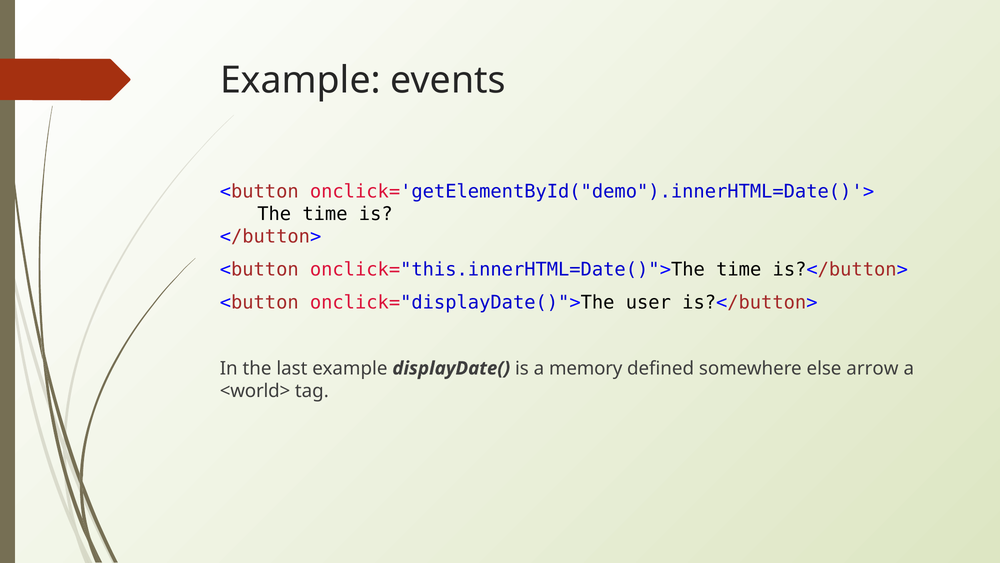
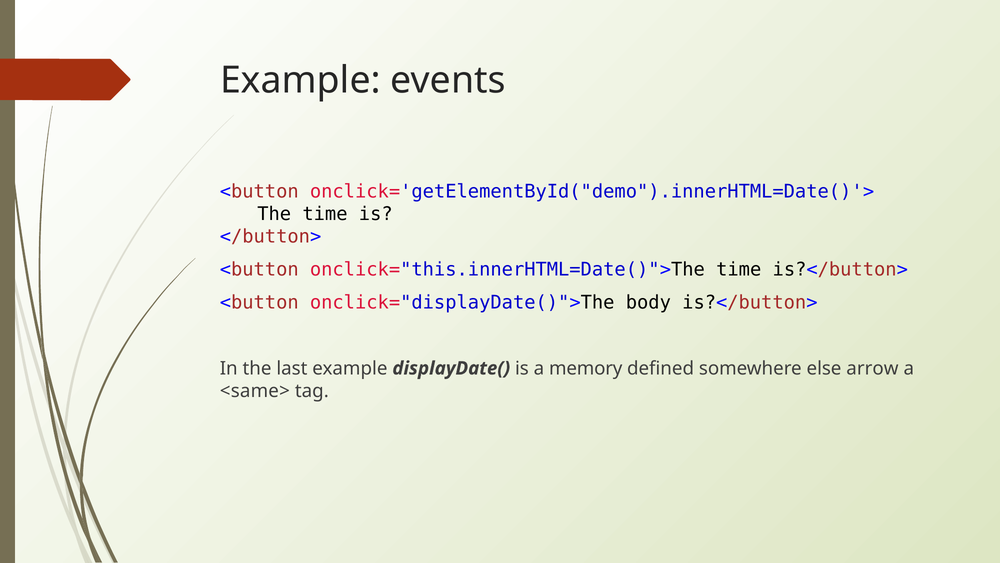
user: user -> body (648, 302)
<world>: <world> -> <same> (255, 391)
